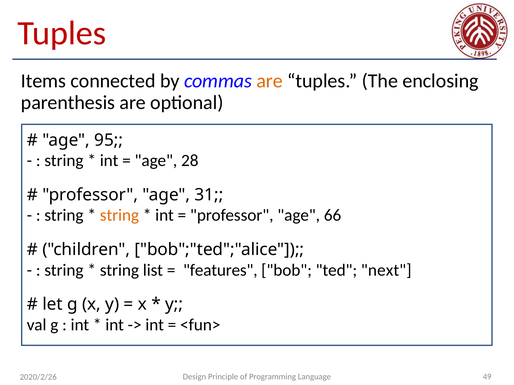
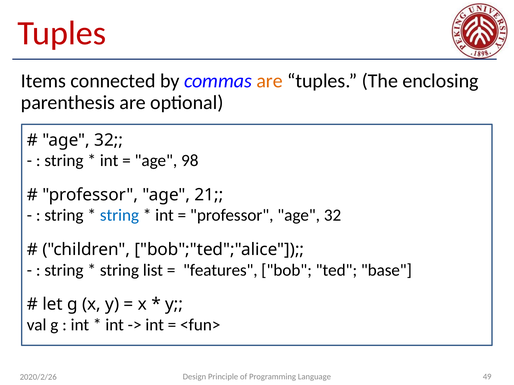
95: 95 -> 32 (109, 140)
28: 28 -> 98 (190, 161)
31: 31 -> 21 (209, 195)
string colour: orange -> blue (119, 216)
professor age 66: 66 -> 32 (333, 216)
next: next -> base (386, 270)
